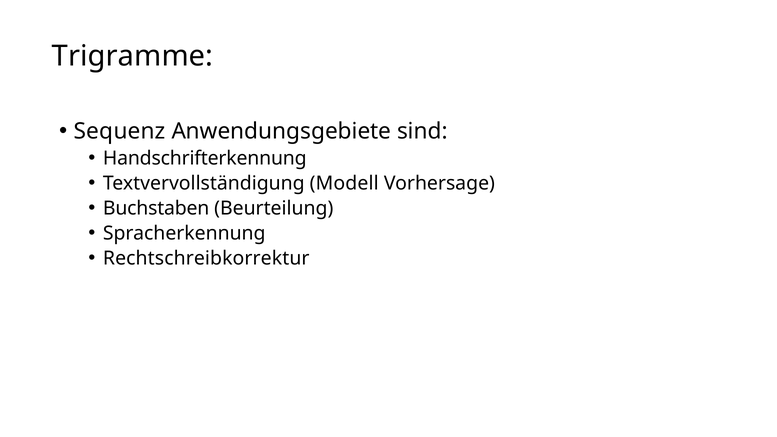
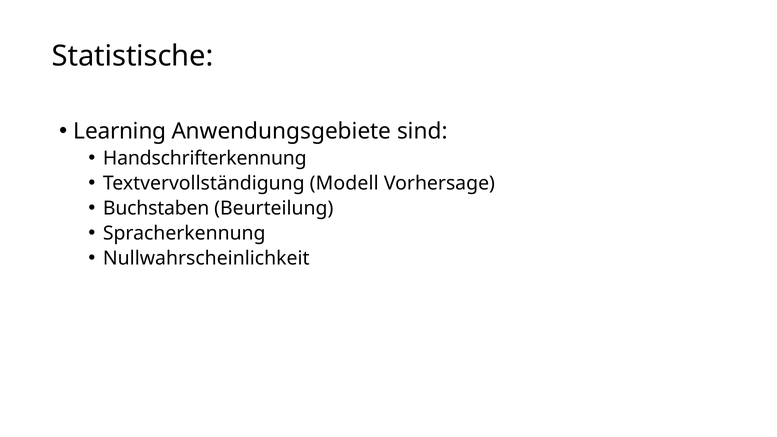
Trigramme: Trigramme -> Statistische (133, 56)
Sequenz: Sequenz -> Learning (120, 131)
Rechtschreibkorrektur: Rechtschreibkorrektur -> Nullwahrscheinlichkeit (206, 258)
